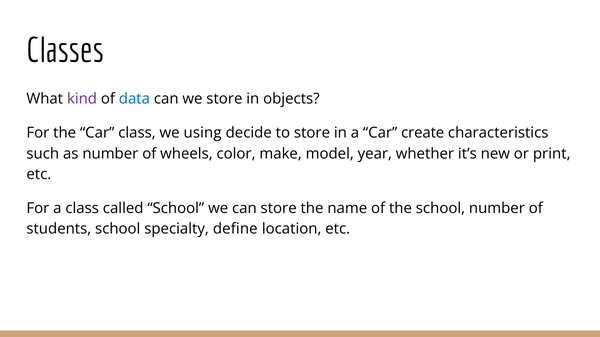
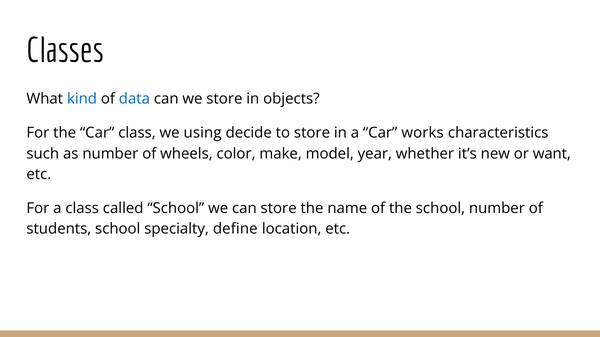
kind colour: purple -> blue (82, 99)
create: create -> works (423, 133)
print: print -> want (552, 154)
